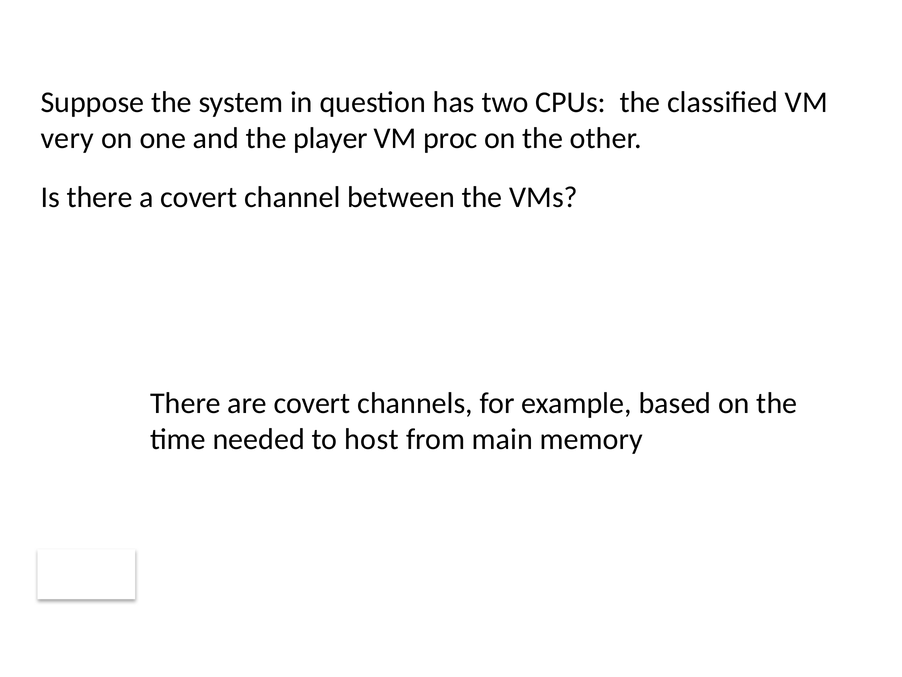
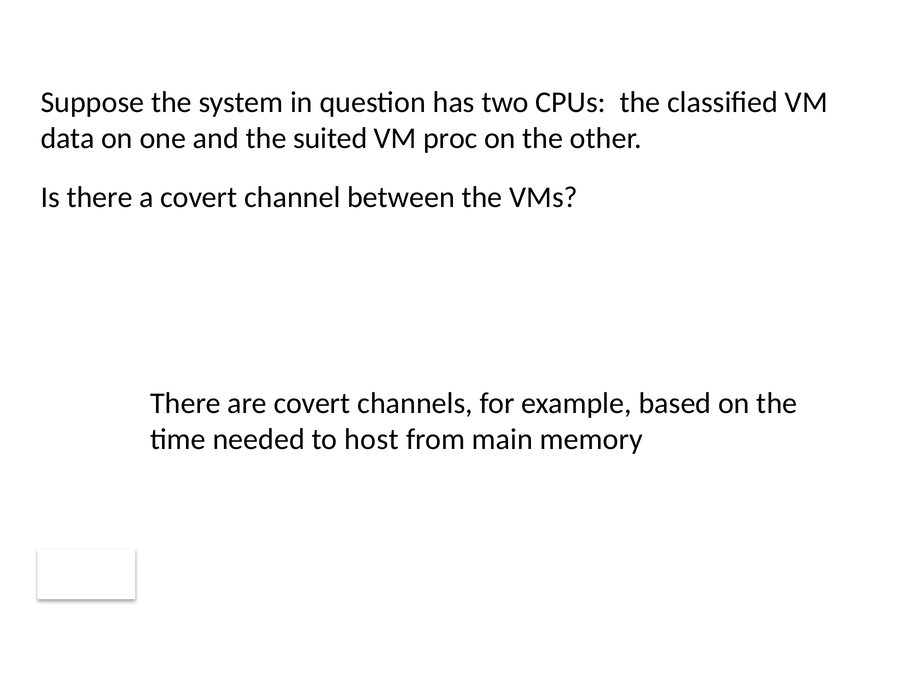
very: very -> data (68, 138)
player: player -> suited (330, 138)
